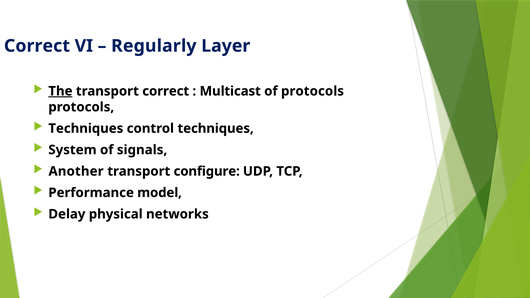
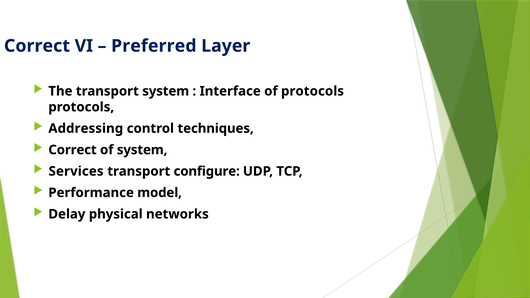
Regularly: Regularly -> Preferred (154, 46)
The underline: present -> none (60, 91)
transport correct: correct -> system (166, 91)
Multicast: Multicast -> Interface (230, 91)
Techniques: Techniques -> Addressing (86, 128)
System: System -> Correct (73, 150)
of signals: signals -> system (142, 150)
Another: Another -> Services (76, 171)
